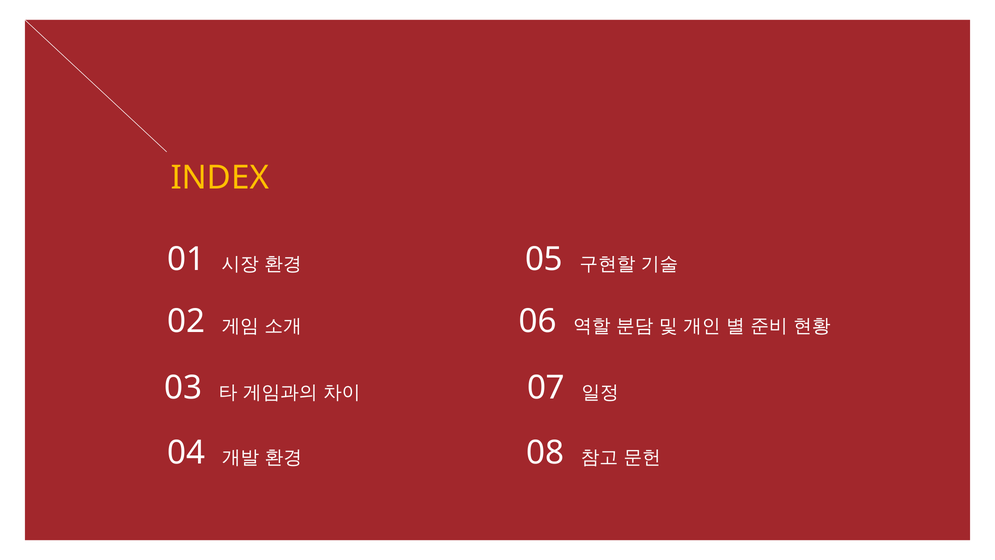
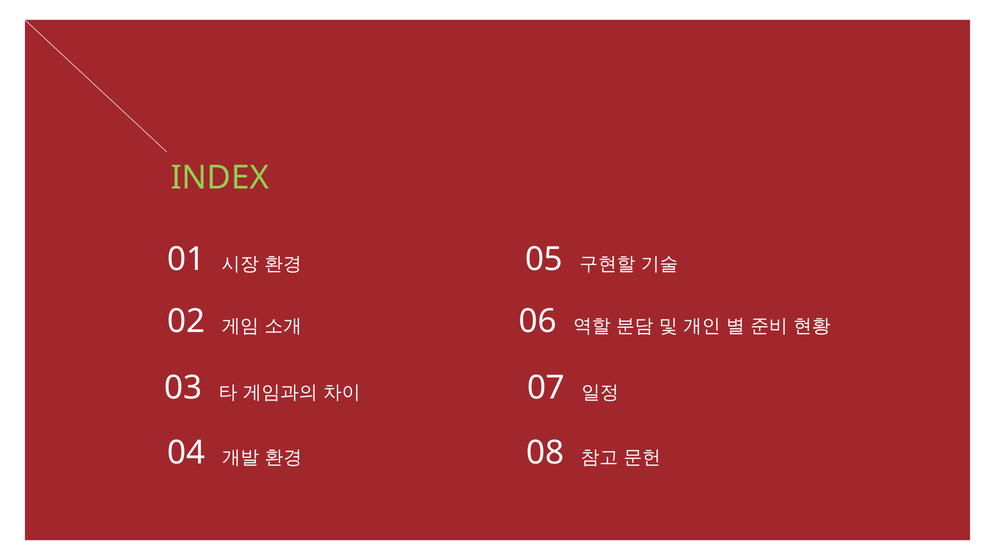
INDEX colour: yellow -> light green (220, 178)
